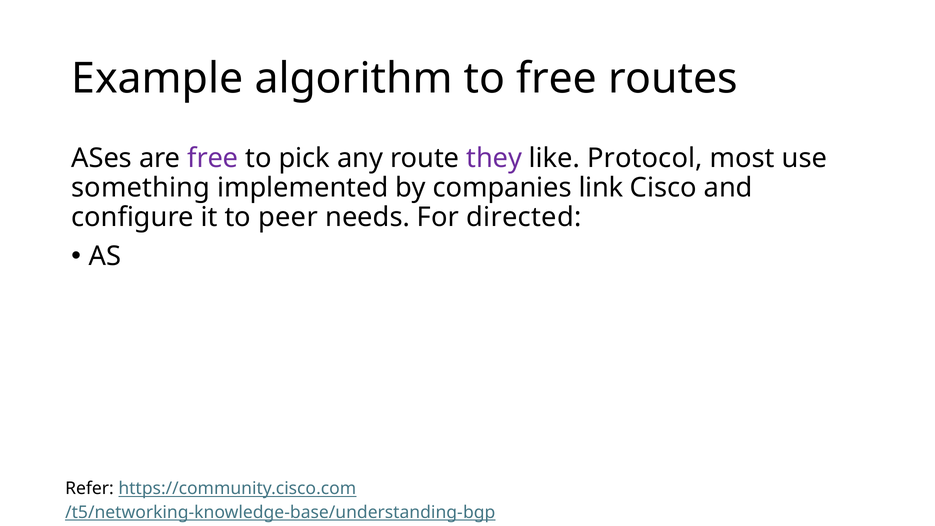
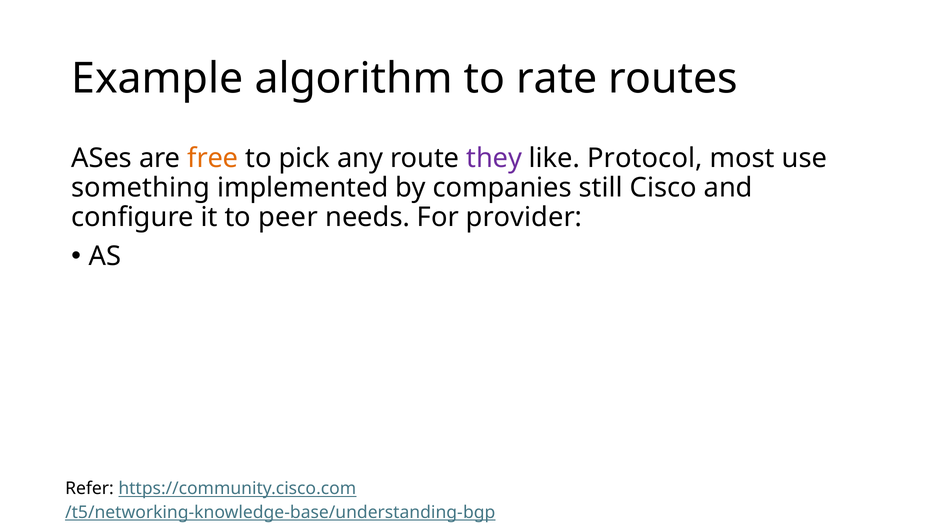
to free: free -> rate (557, 79)
free colour: purple -> orange (213, 158)
link: link -> still (601, 188)
directed: directed -> provider (524, 217)
